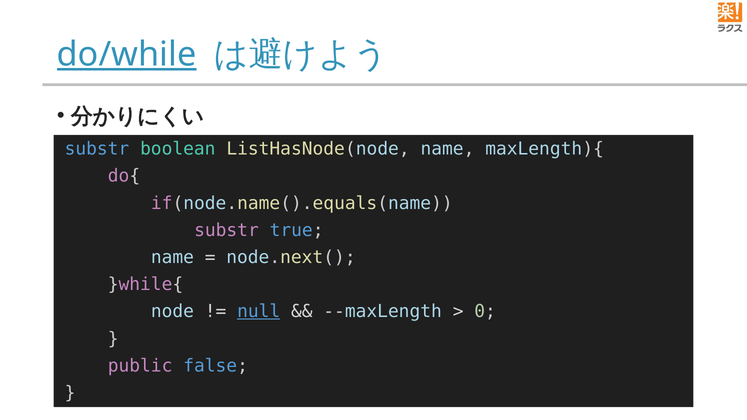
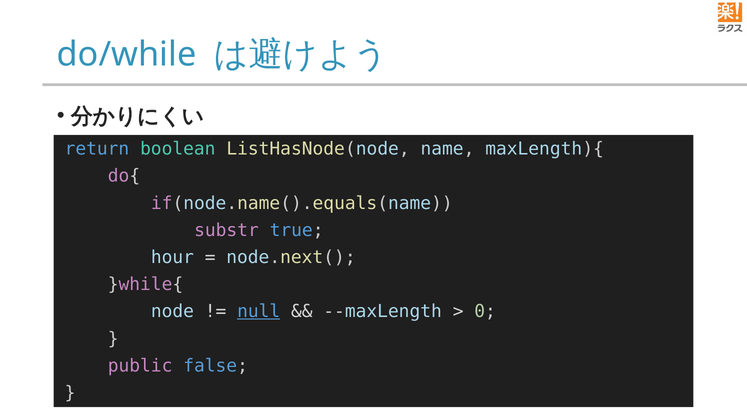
do/while underline: present -> none (127, 55)
substr: substr -> return (97, 149)
name: name -> hour (172, 257)
